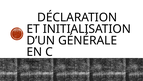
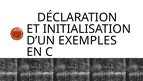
D’UN GÉNÉRALE: GÉNÉRALE -> EXEMPLES (88, 40)
